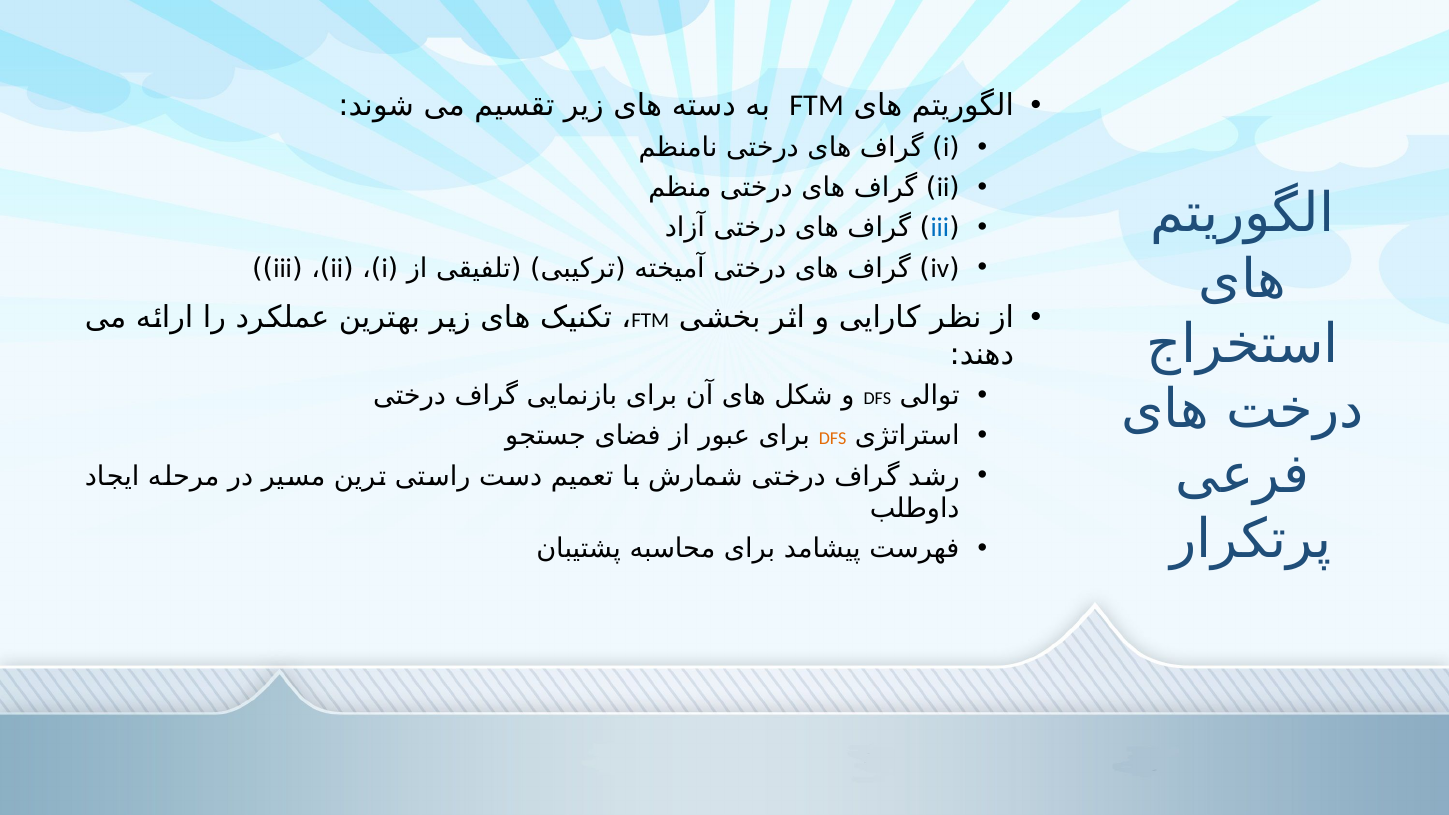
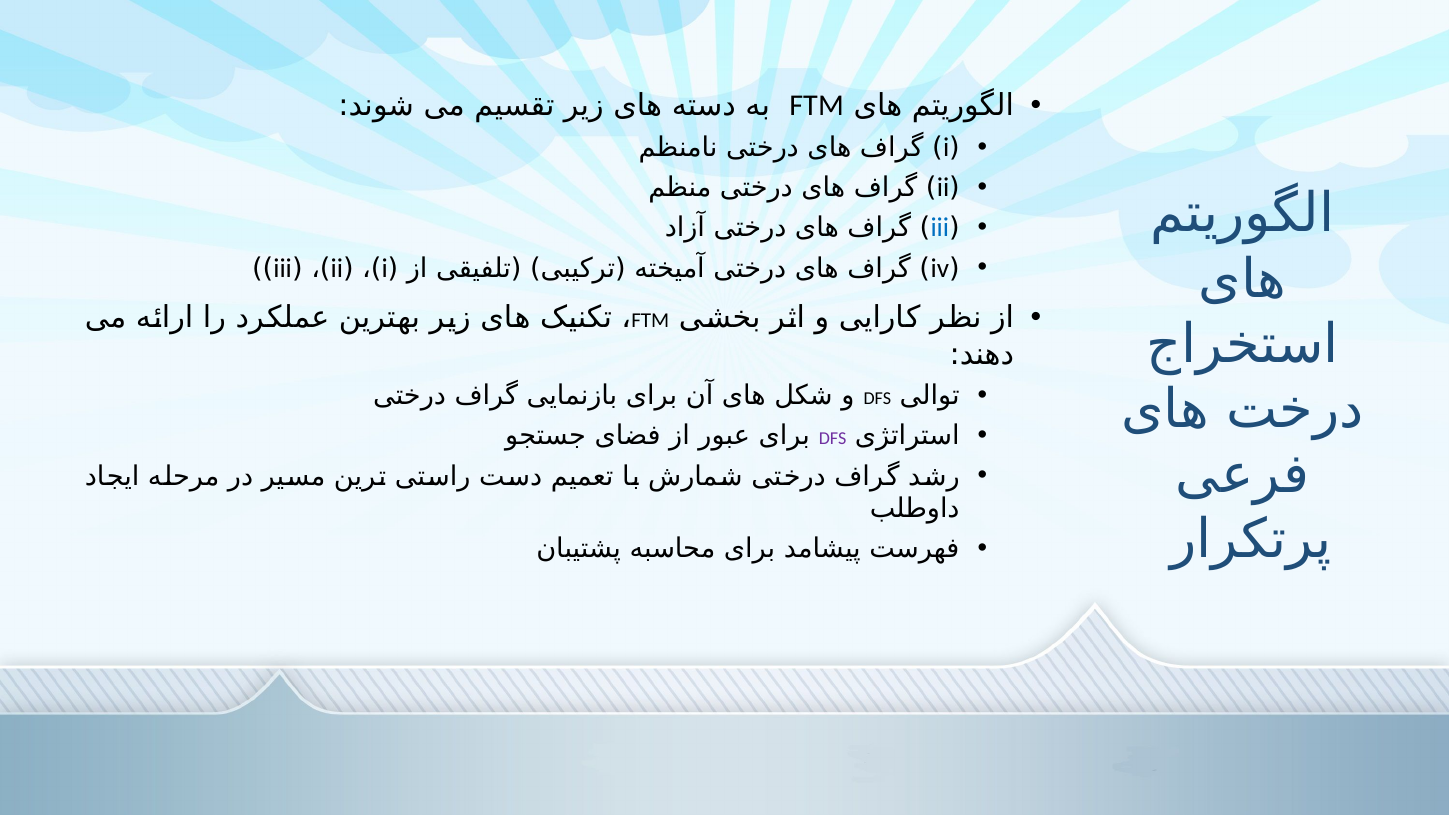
DFS colour: orange -> purple (833, 439)
